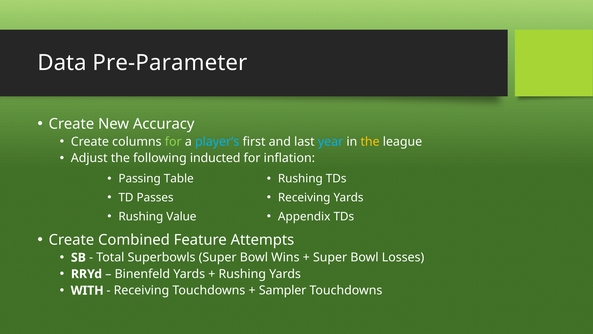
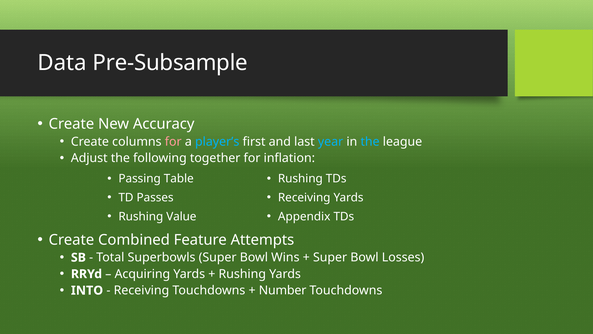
Pre-Parameter: Pre-Parameter -> Pre-Subsample (170, 63)
for colour: light green -> pink (173, 142)
the colour: yellow -> light blue (370, 142)
inducted: inducted -> together (215, 158)
Binenfeld: Binenfeld -> Acquiring (142, 274)
WITH: WITH -> INTO (87, 290)
Sampler: Sampler -> Number (283, 290)
